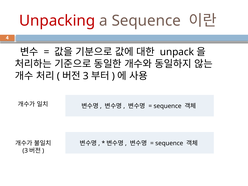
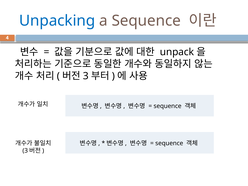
Unpacking colour: red -> blue (57, 21)
